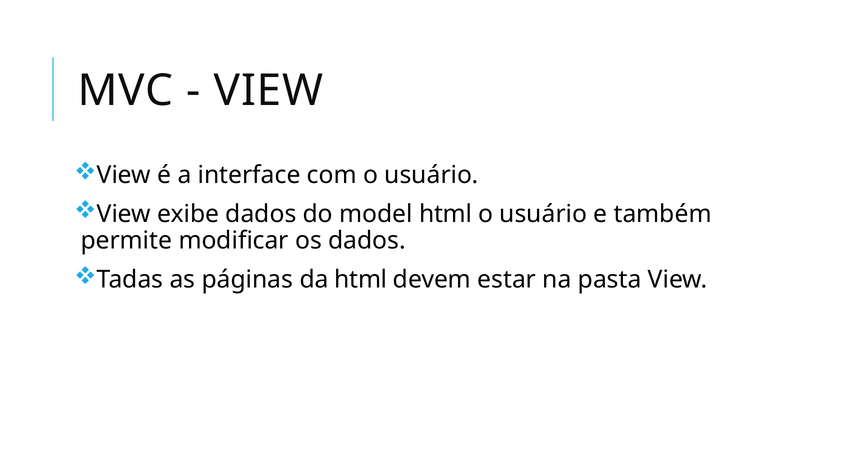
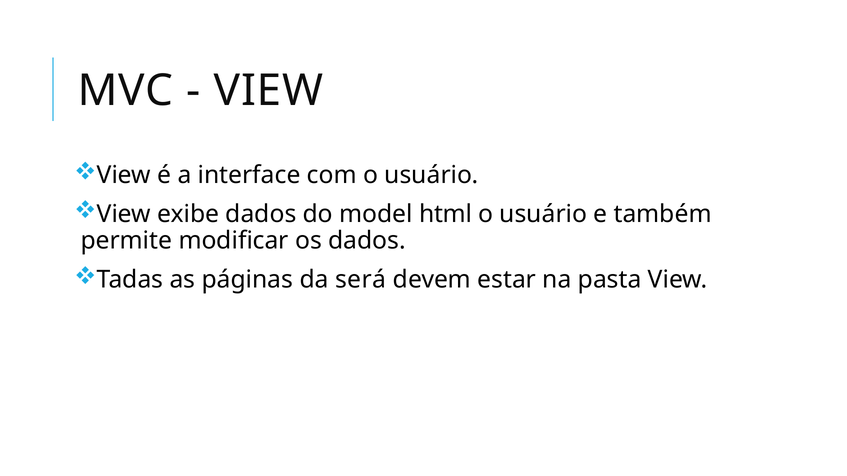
da html: html -> será (361, 280)
